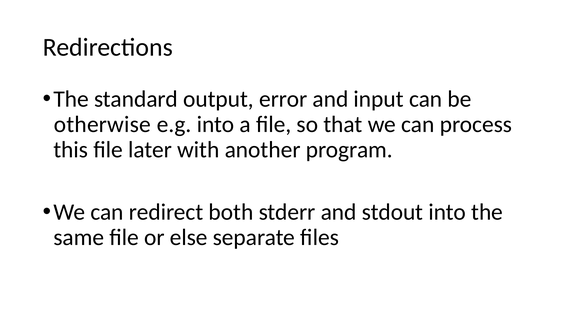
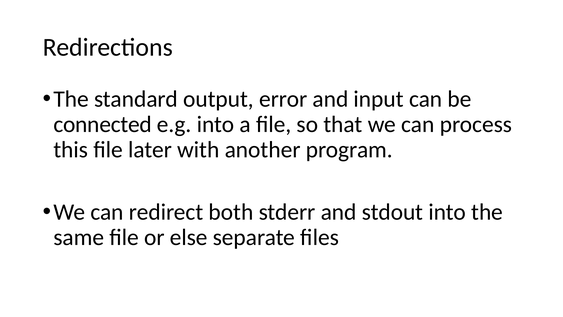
otherwise: otherwise -> connected (103, 124)
